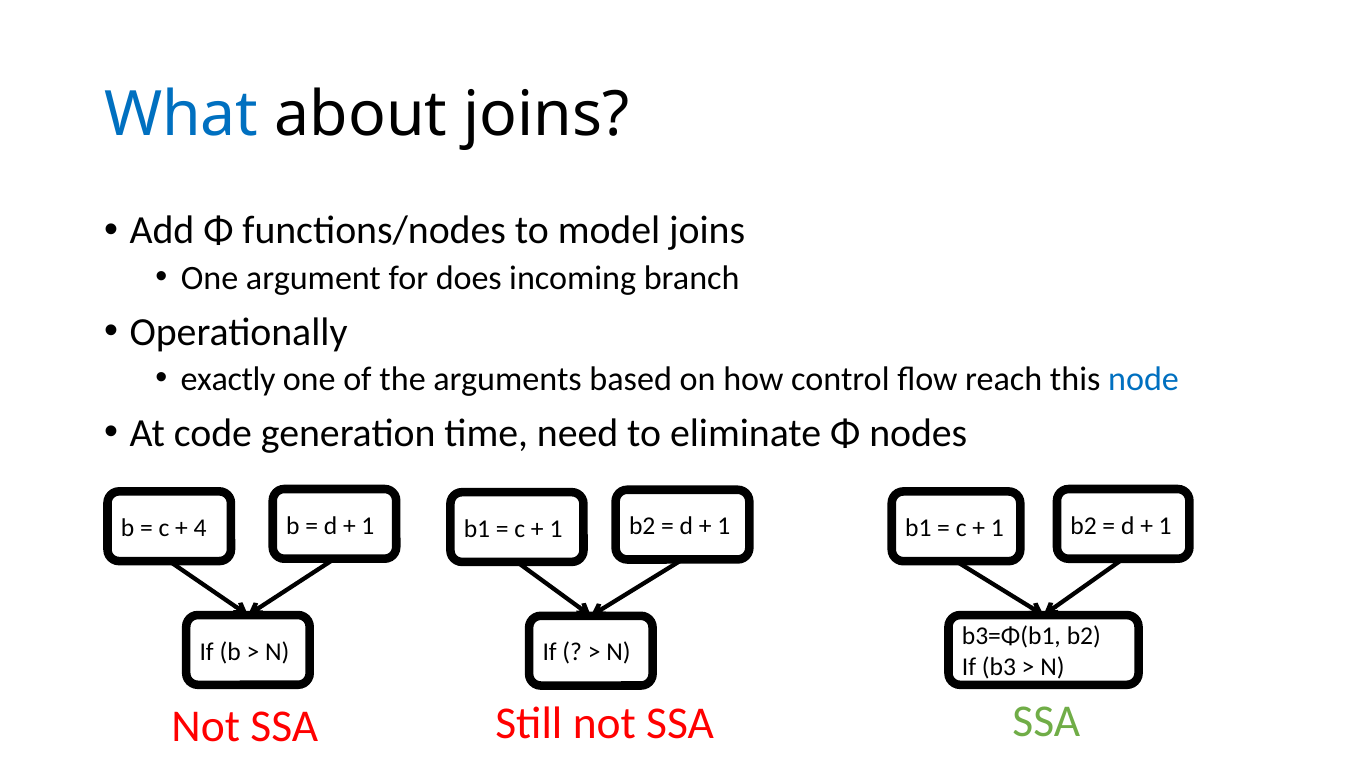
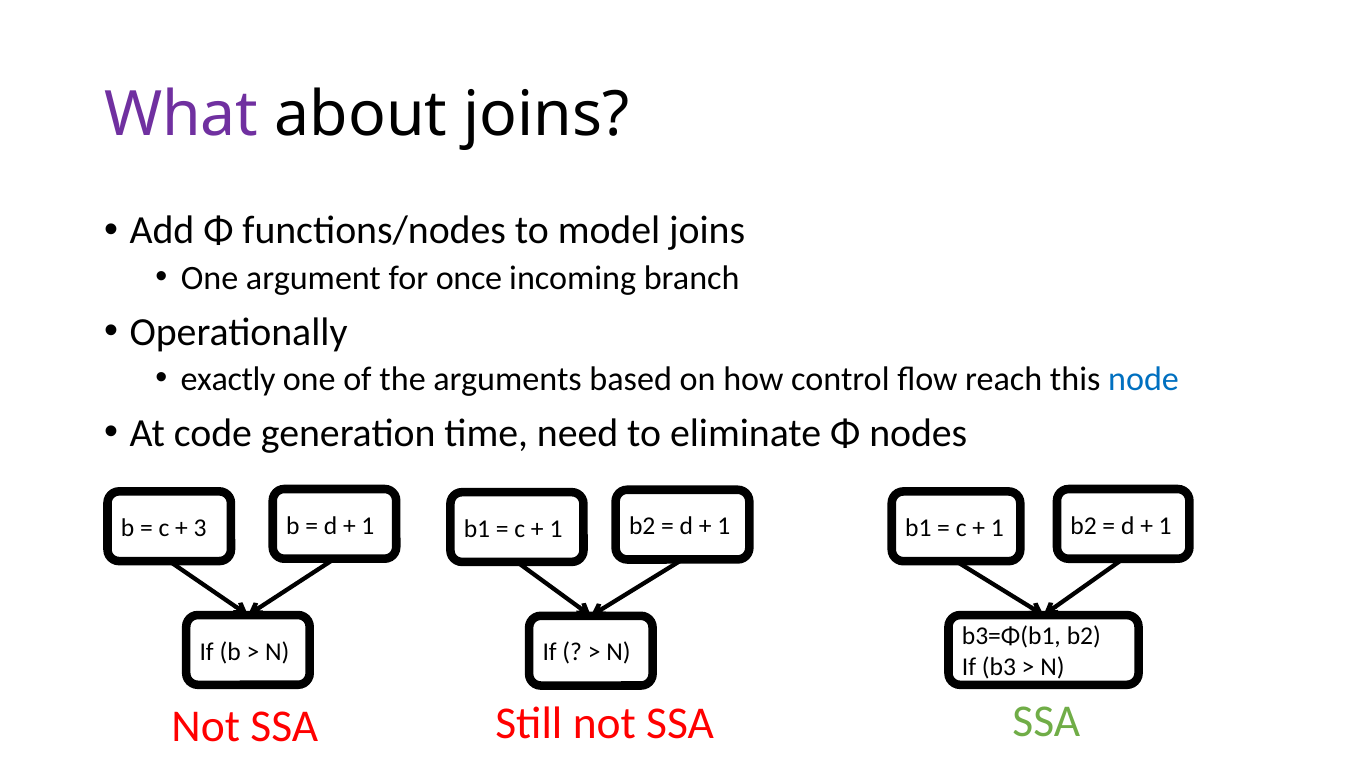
What colour: blue -> purple (181, 115)
does: does -> once (469, 278)
4: 4 -> 3 (200, 528)
